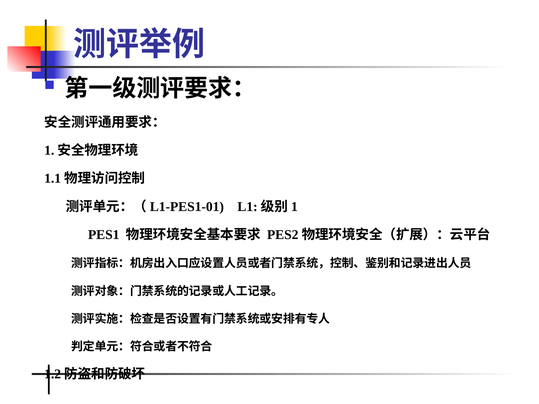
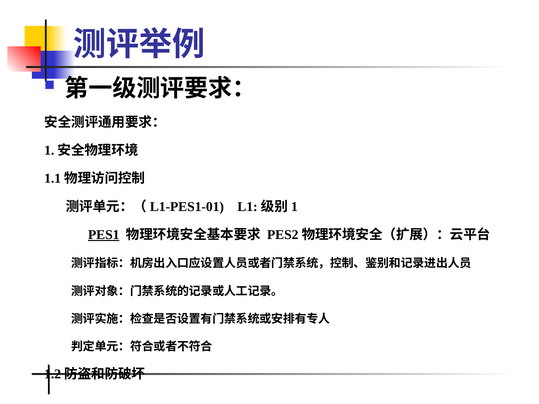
PES1 underline: none -> present (104, 235)
